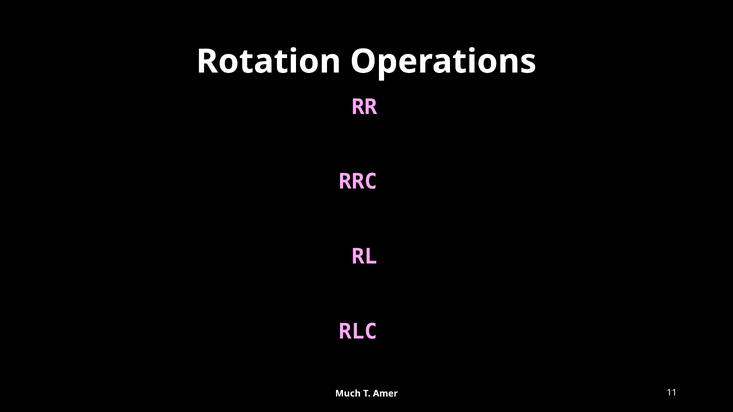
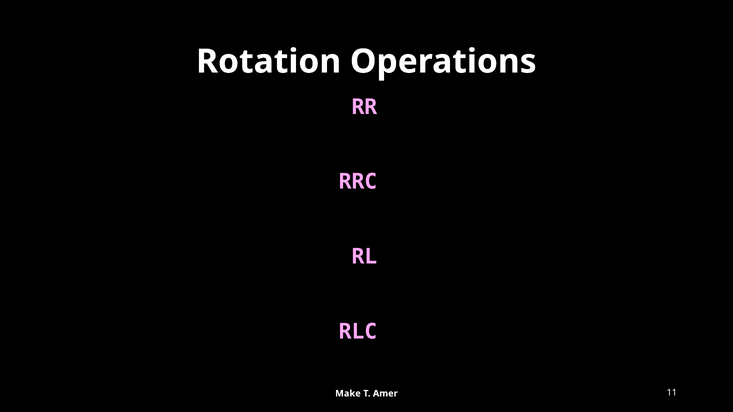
Much: Much -> Make (348, 394)
